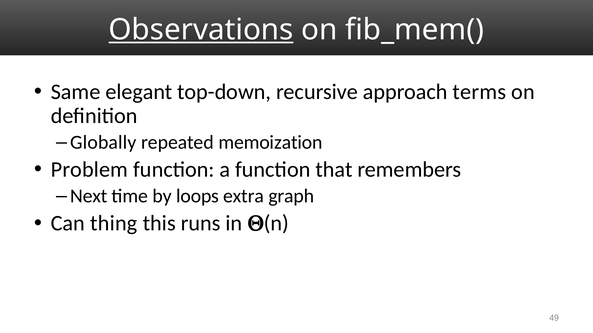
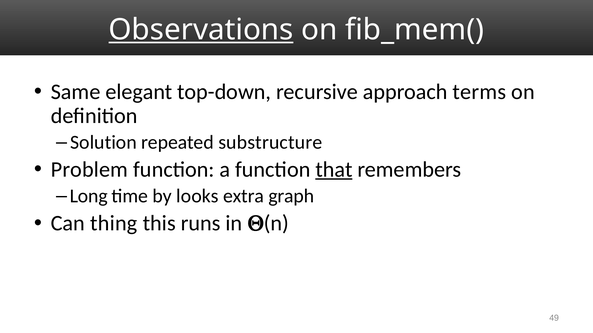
Globally: Globally -> Solution (103, 143)
memoization: memoization -> substructure (270, 143)
that underline: none -> present (334, 170)
Next: Next -> Long (89, 196)
loops: loops -> looks (197, 196)
